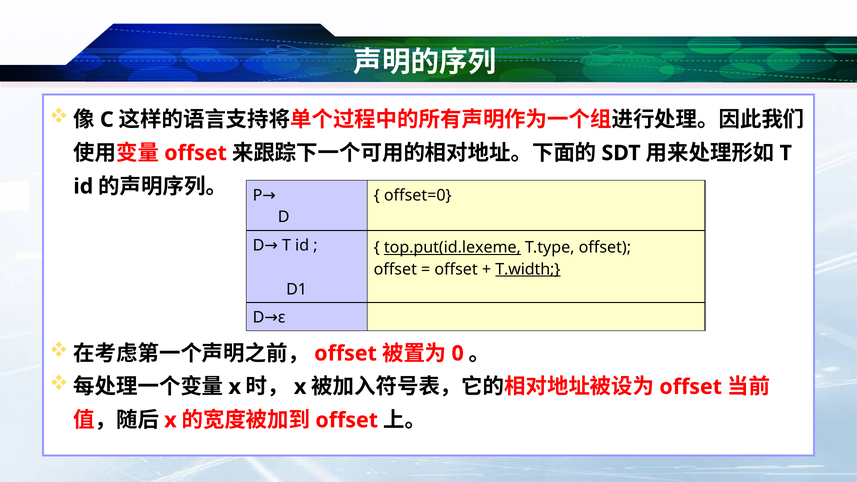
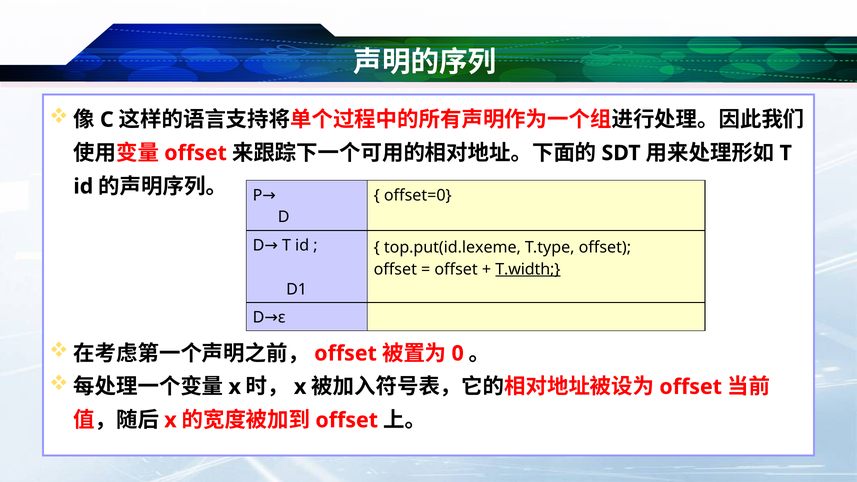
top.put(id.lexeme underline: present -> none (452, 247)
